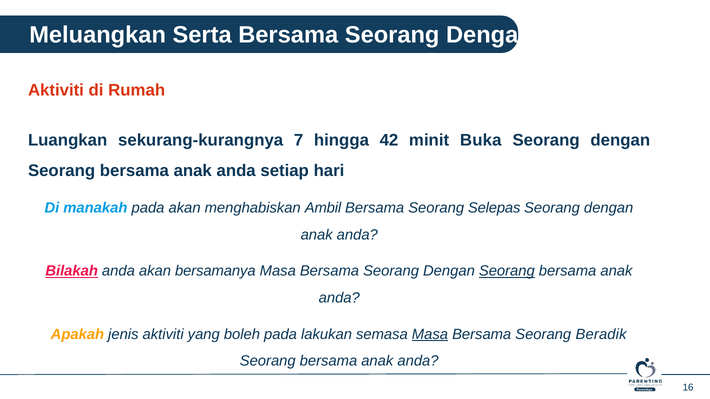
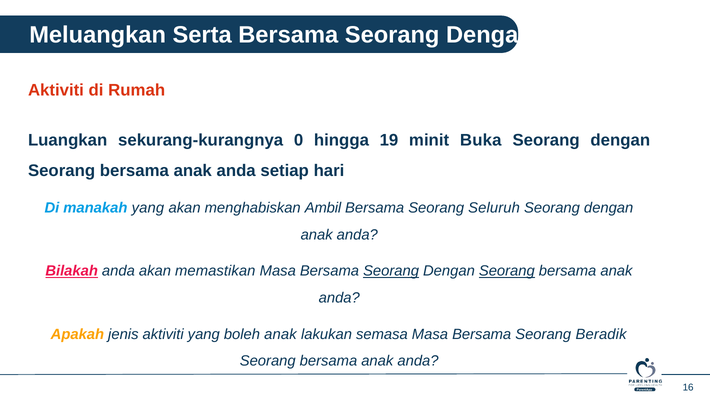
7: 7 -> 0 (299, 141)
42: 42 -> 19 (389, 141)
manakah pada: pada -> yang (148, 208)
Selepas: Selepas -> Seluruh (494, 208)
bersamanya: bersamanya -> memastikan (215, 271)
Seorang underline: none -> present (391, 271)
boleh pada: pada -> anak (280, 334)
Masa underline: present -> none (430, 334)
